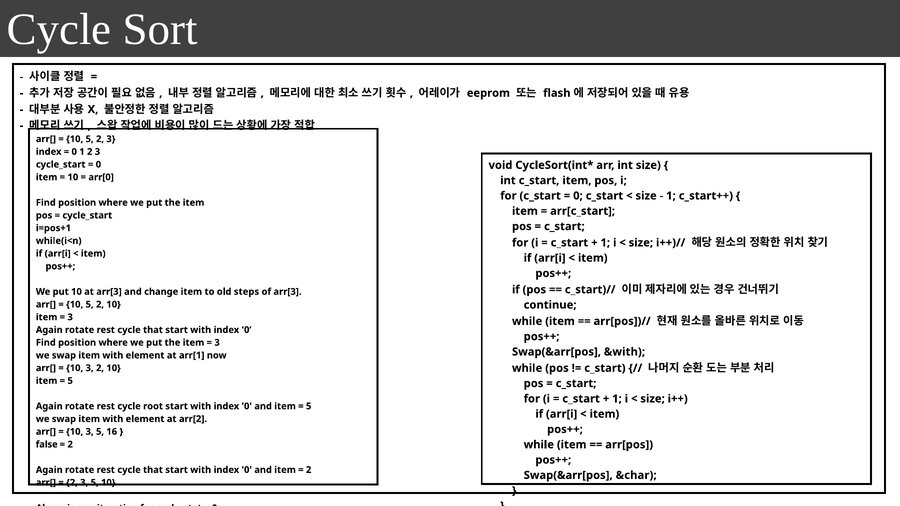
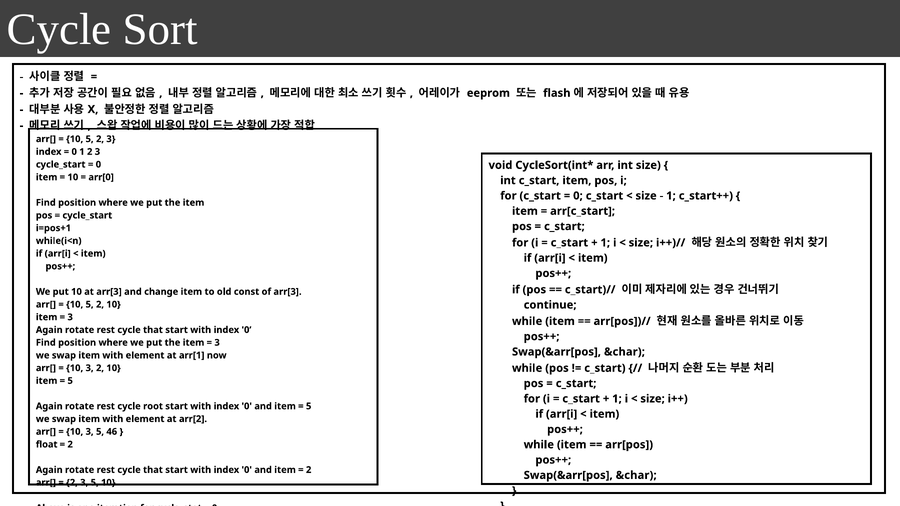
old steps: steps -> const (247, 292)
&with: &with -> &char (624, 352)
16: 16 -> 46 (112, 432)
false: false -> float (47, 445)
